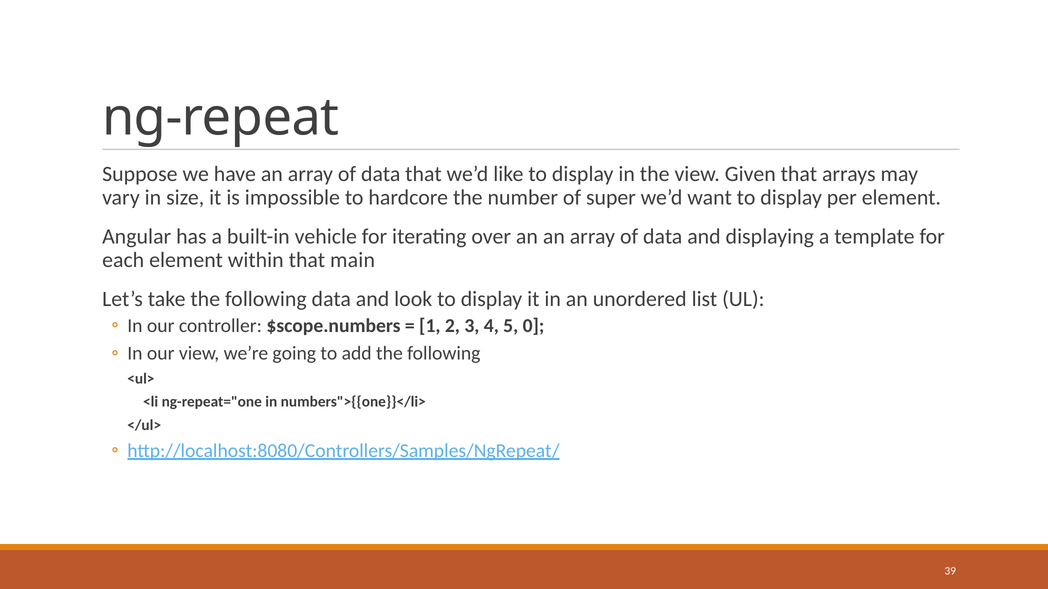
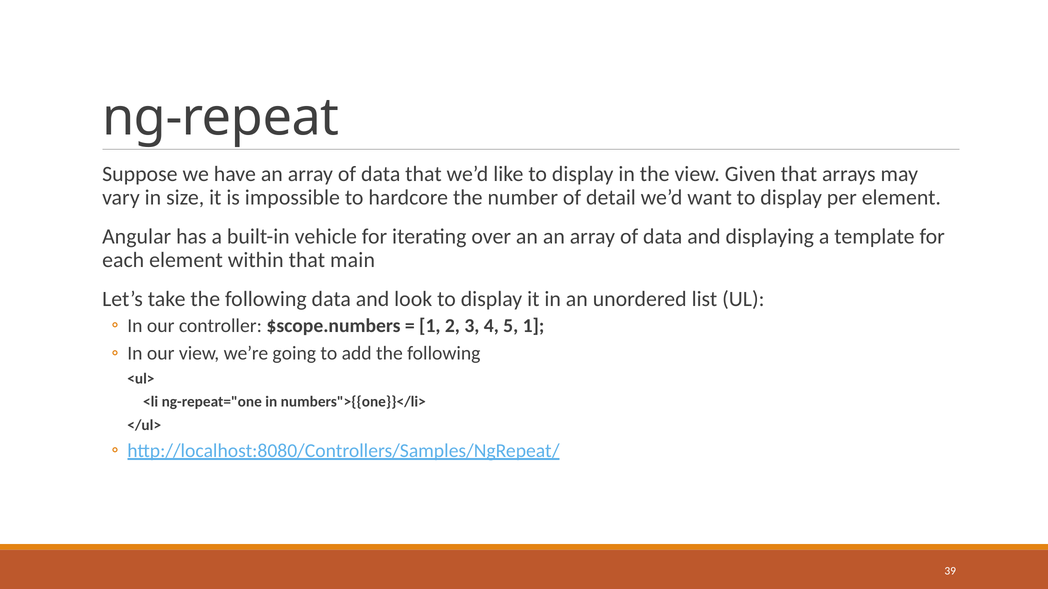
super: super -> detail (611, 198)
5 0: 0 -> 1 (534, 326)
